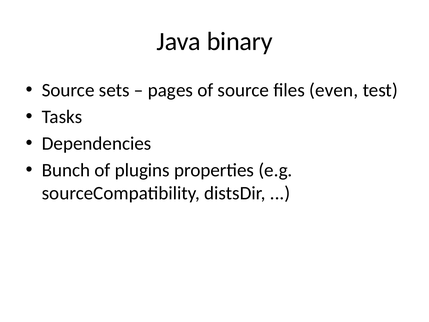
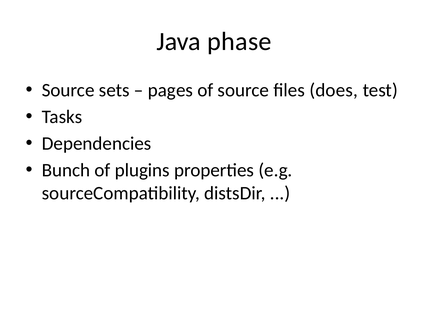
binary: binary -> phase (239, 42)
even: even -> does (334, 90)
